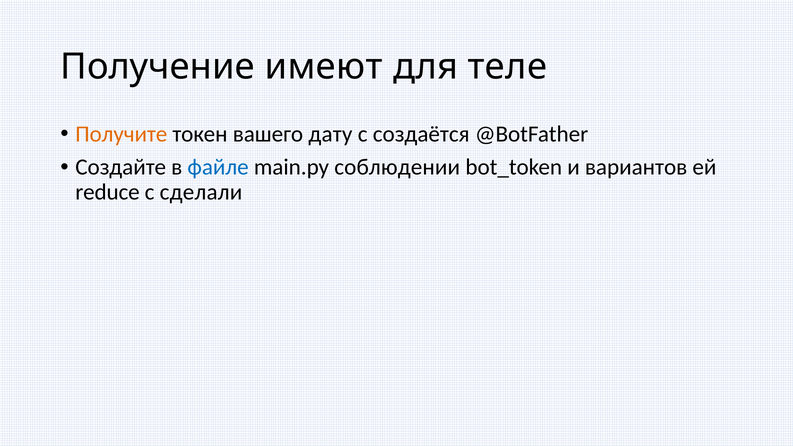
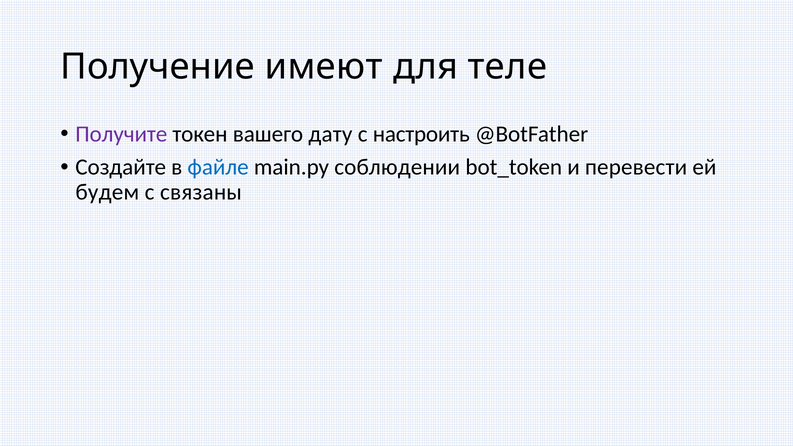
Получите colour: orange -> purple (121, 134)
создаётся: создаётся -> настроить (421, 134)
вариантов: вариантов -> перевести (636, 167)
reduce: reduce -> будем (107, 192)
сделали: сделали -> связаны (201, 192)
